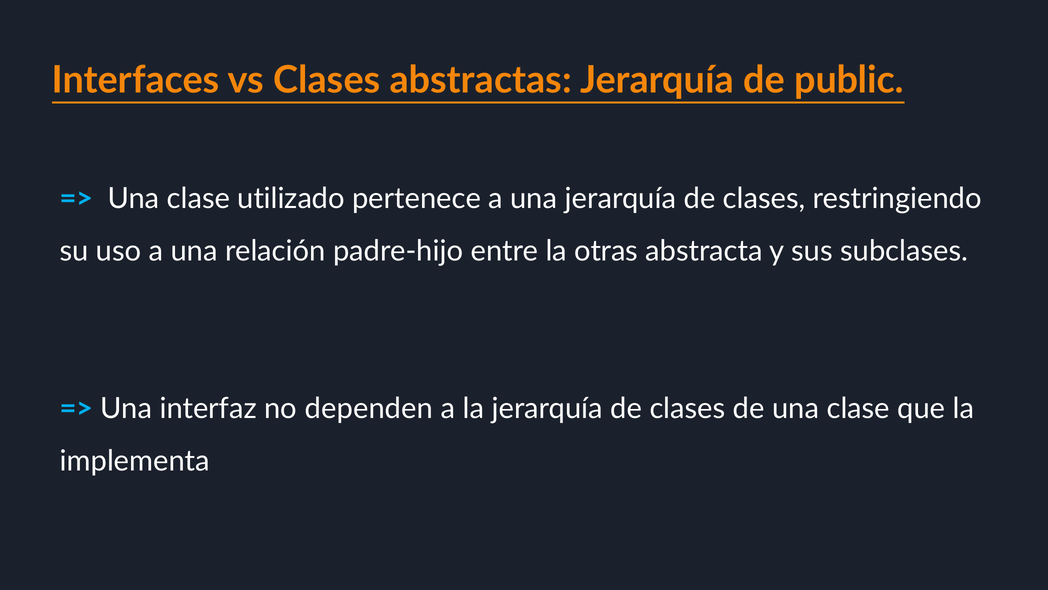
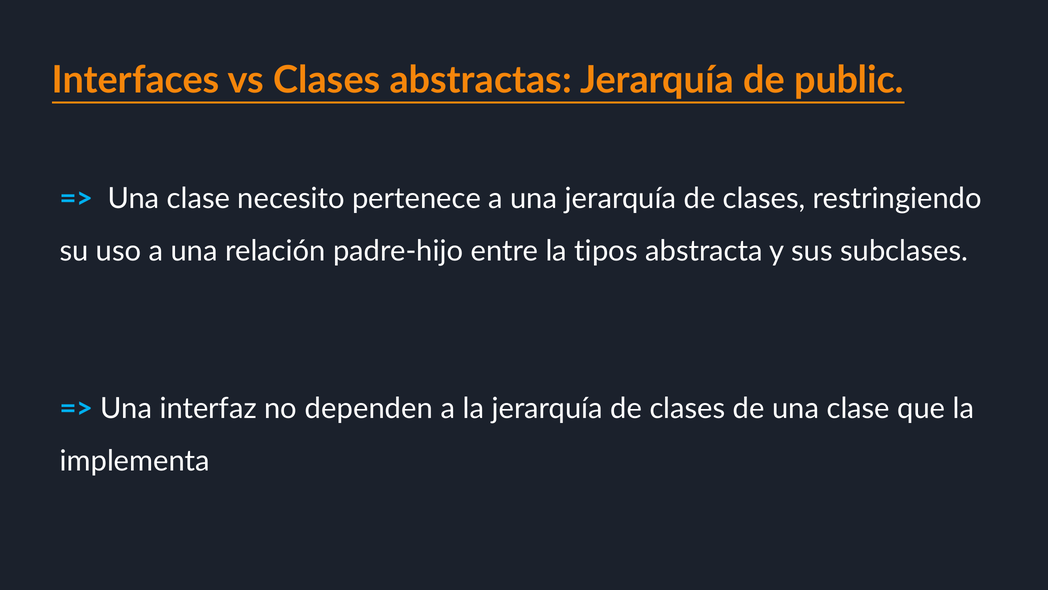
utilizado: utilizado -> necesito (291, 199)
otras: otras -> tipos (606, 251)
